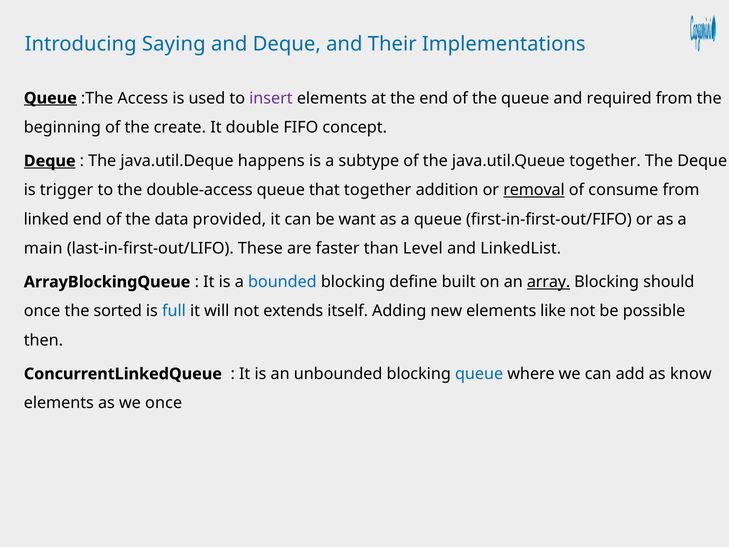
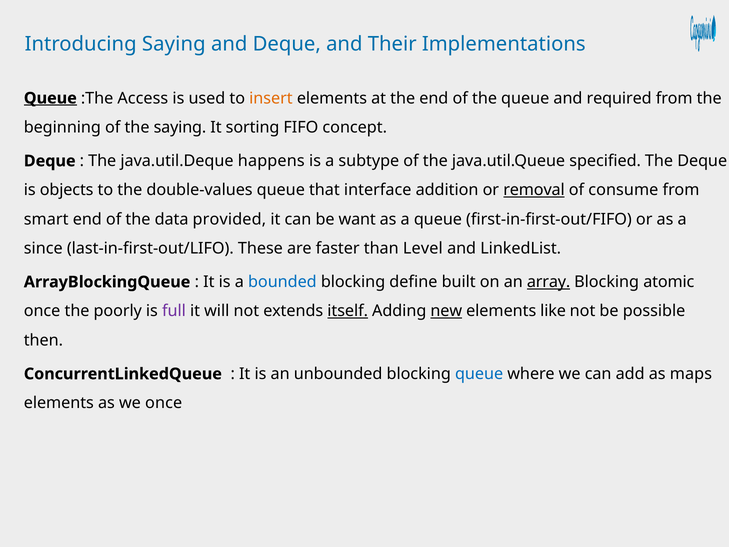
insert colour: purple -> orange (271, 98)
the create: create -> saying (180, 127)
double: double -> sorting (253, 127)
Deque underline: present -> none (50, 161)
java.util.Queue together: together -> specified (605, 161)
trigger: trigger -> objects (67, 190)
double-access: double-access -> double-values (200, 190)
that together: together -> interface (378, 190)
linked: linked -> smart (46, 219)
main: main -> since (43, 248)
should: should -> atomic (669, 282)
sorted: sorted -> poorly (118, 311)
full colour: blue -> purple (174, 311)
itself underline: none -> present (348, 311)
new underline: none -> present (446, 311)
know: know -> maps (691, 374)
